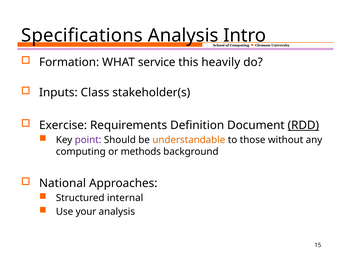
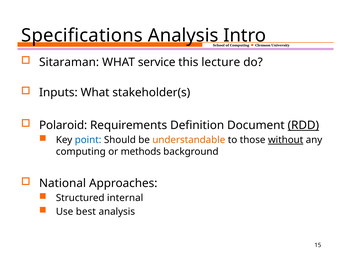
Formation: Formation -> Sitaraman (69, 62)
heavily: heavily -> lecture (221, 62)
Inputs Class: Class -> What (95, 93)
Exercise: Exercise -> Polaroid (63, 125)
point colour: purple -> blue (88, 140)
without underline: none -> present (286, 140)
your: your -> best (86, 212)
